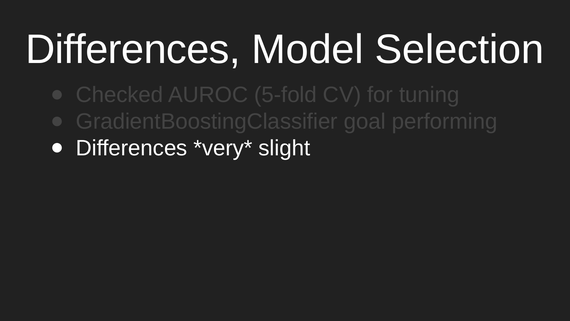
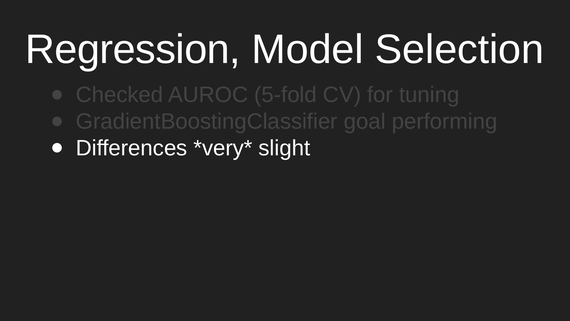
Differences: Differences -> Regression (133, 50)
